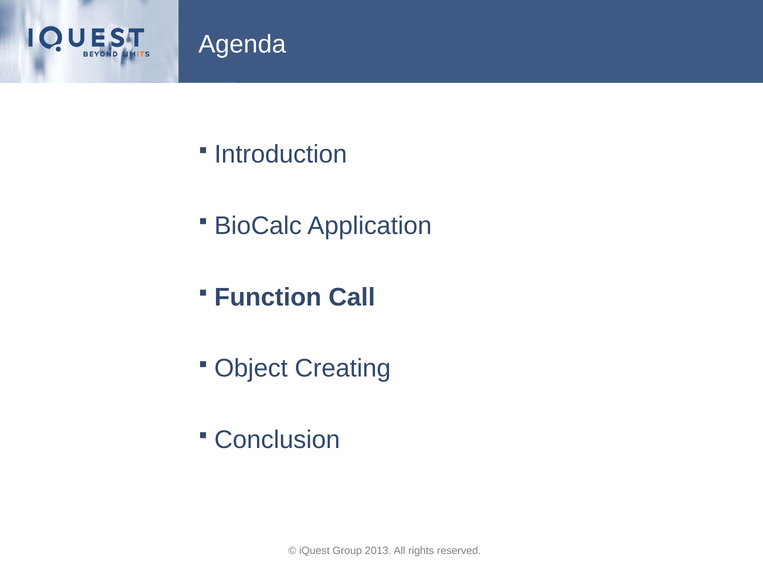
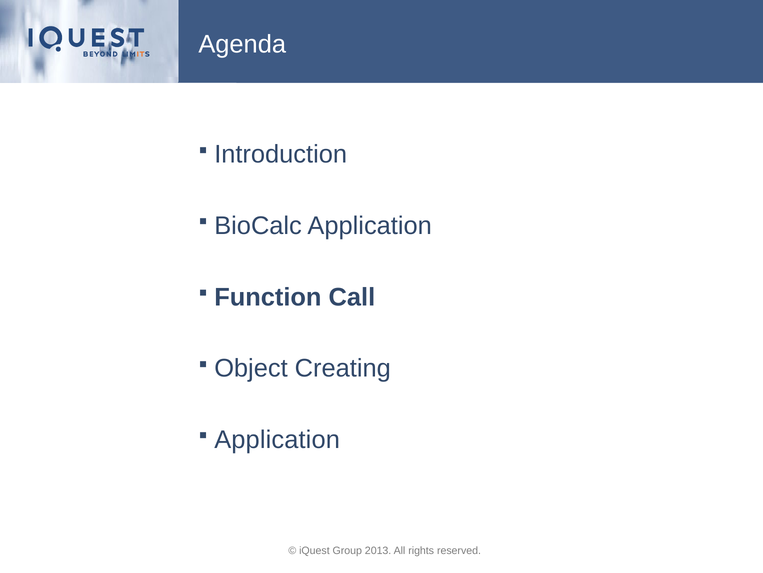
Conclusion: Conclusion -> Application (277, 439)
